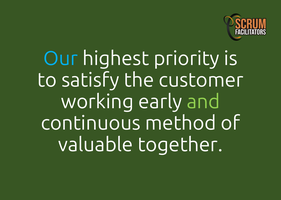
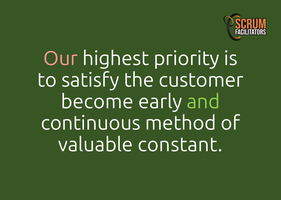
Our colour: light blue -> pink (61, 59)
working: working -> become (97, 102)
together: together -> constant (180, 145)
